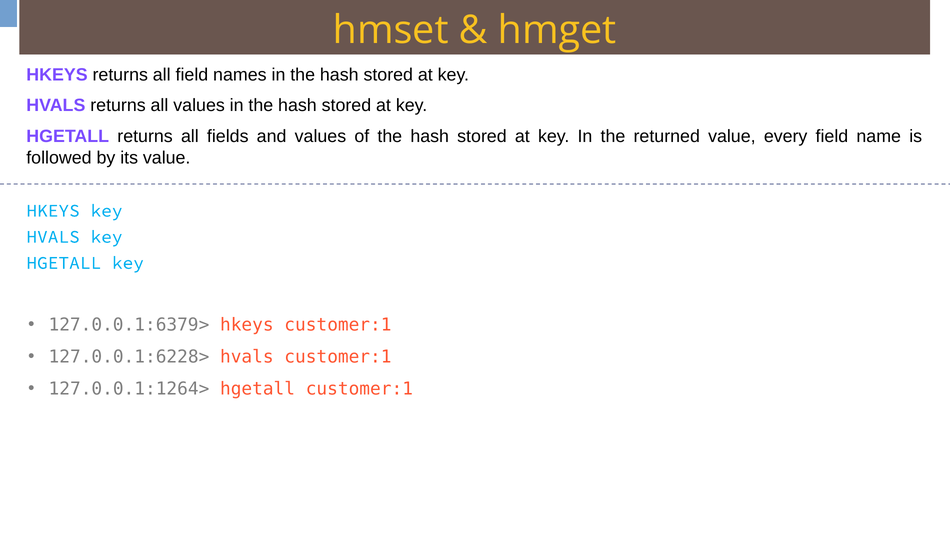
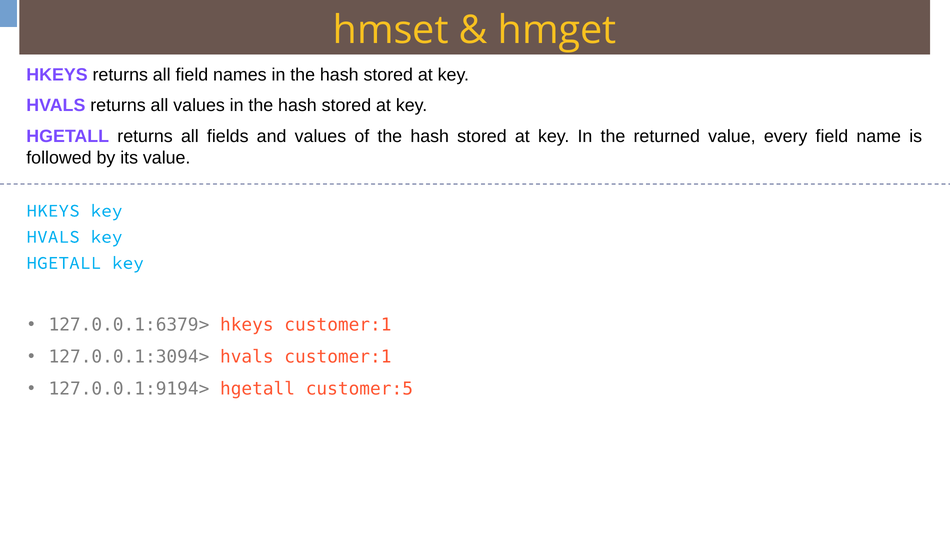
127.0.0.1:6228>: 127.0.0.1:6228> -> 127.0.0.1:3094> (129, 357)
127.0.0.1:1264>: 127.0.0.1:1264> -> 127.0.0.1:9194> (129, 389)
hgetall customer:1: customer:1 -> customer:5 (359, 389)
